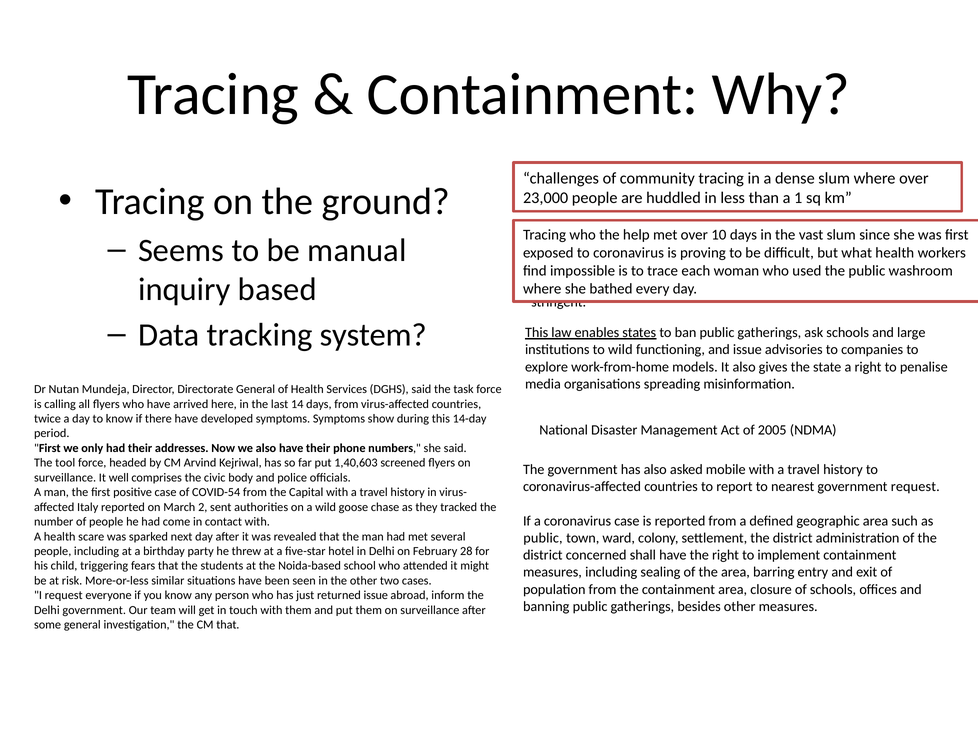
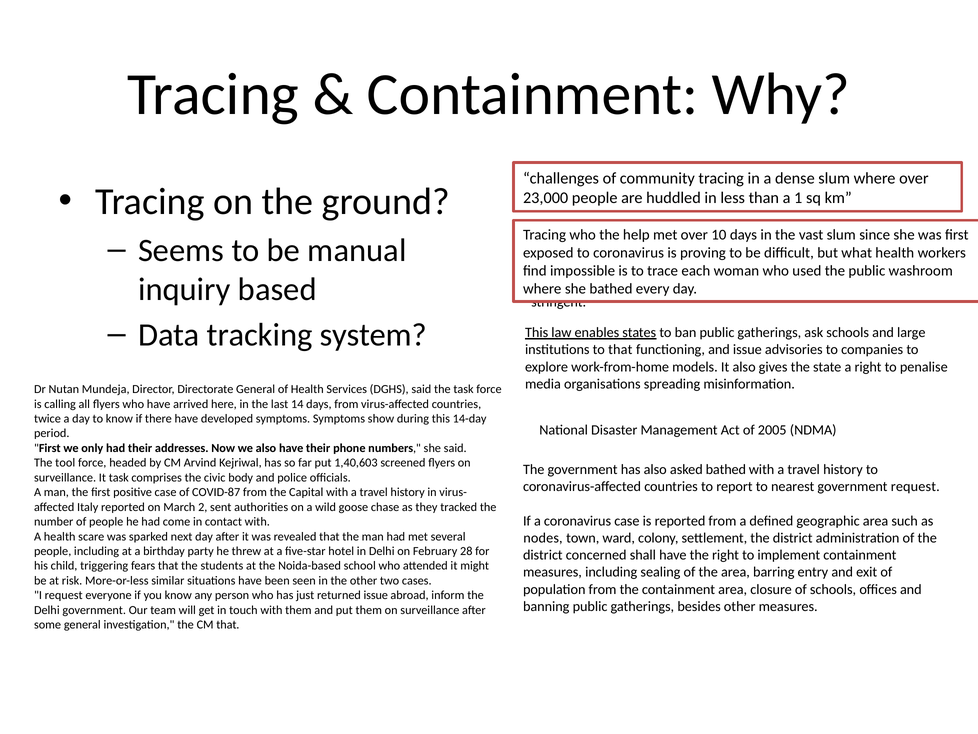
to wild: wild -> that (620, 349)
asked mobile: mobile -> bathed (726, 469)
It well: well -> task (119, 477)
COVID-54: COVID-54 -> COVID-87 (216, 492)
public: public -> nodes (543, 538)
